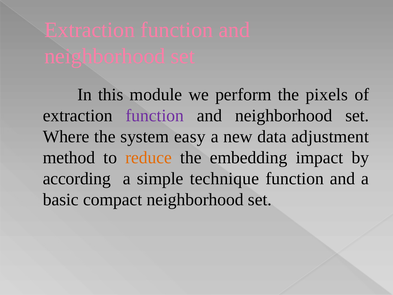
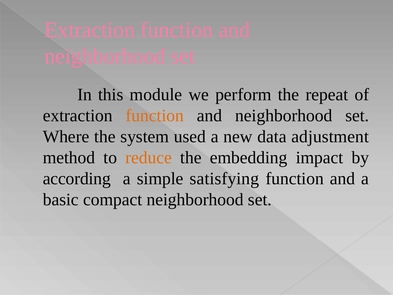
pixels: pixels -> repeat (327, 95)
function colour: purple -> orange (155, 116)
easy: easy -> used (190, 137)
technique: technique -> satisfying (224, 178)
